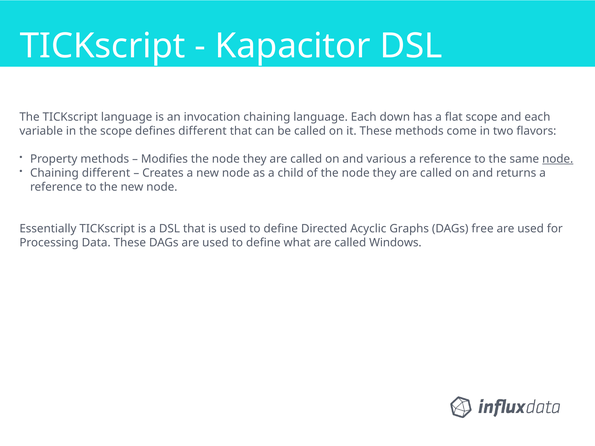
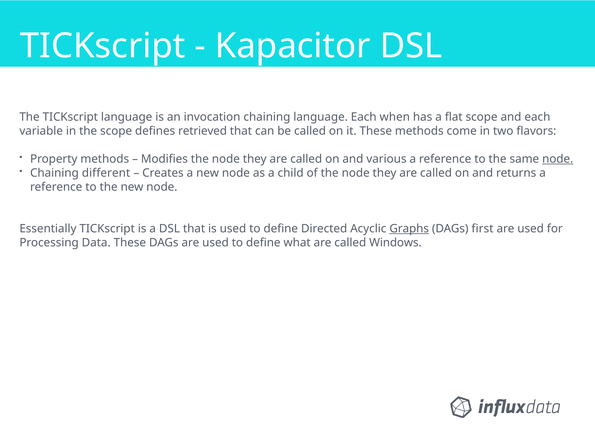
down: down -> when (395, 117)
defines different: different -> retrieved (203, 131)
Graphs underline: none -> present (409, 229)
free: free -> first (483, 229)
